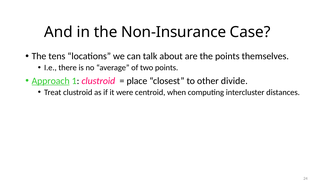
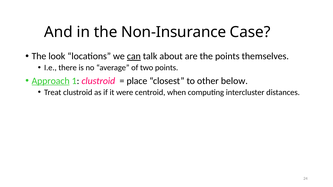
tens: tens -> look (57, 56)
can underline: none -> present (134, 56)
divide: divide -> below (234, 81)
